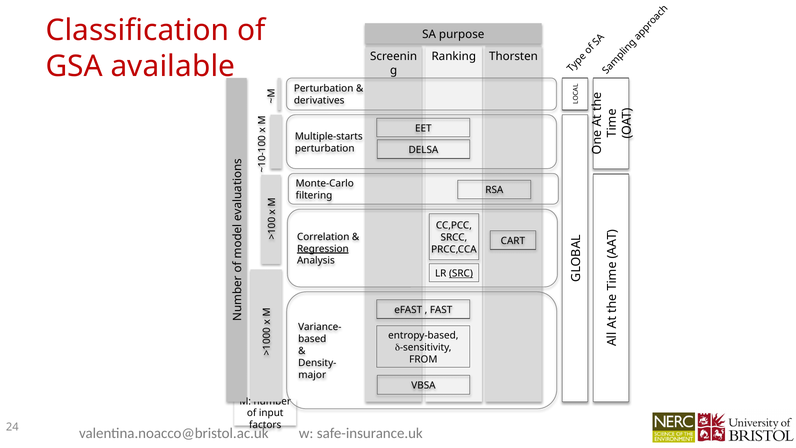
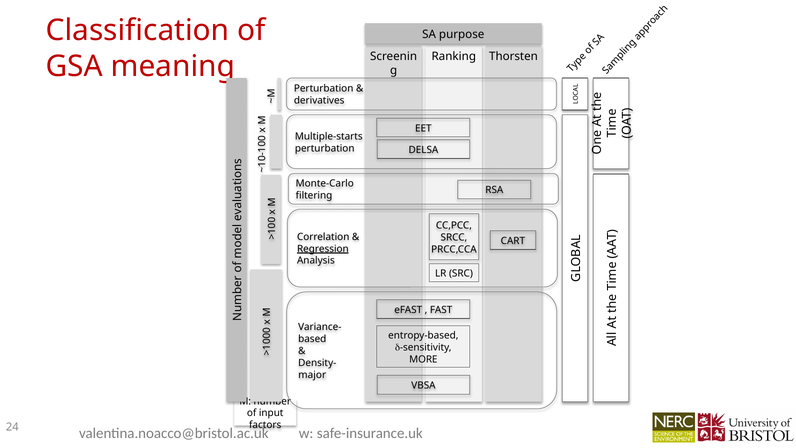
available: available -> meaning (173, 66)
SRC underline: present -> none (461, 273)
FROM: FROM -> MORE (423, 359)
